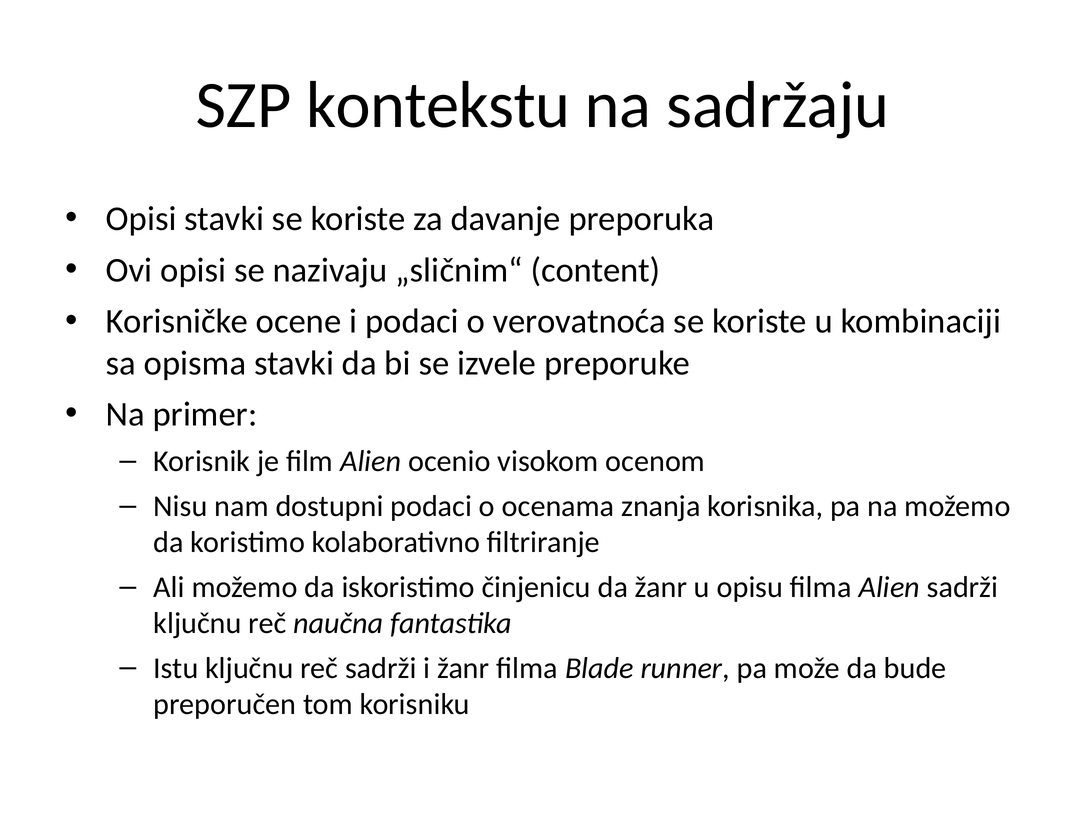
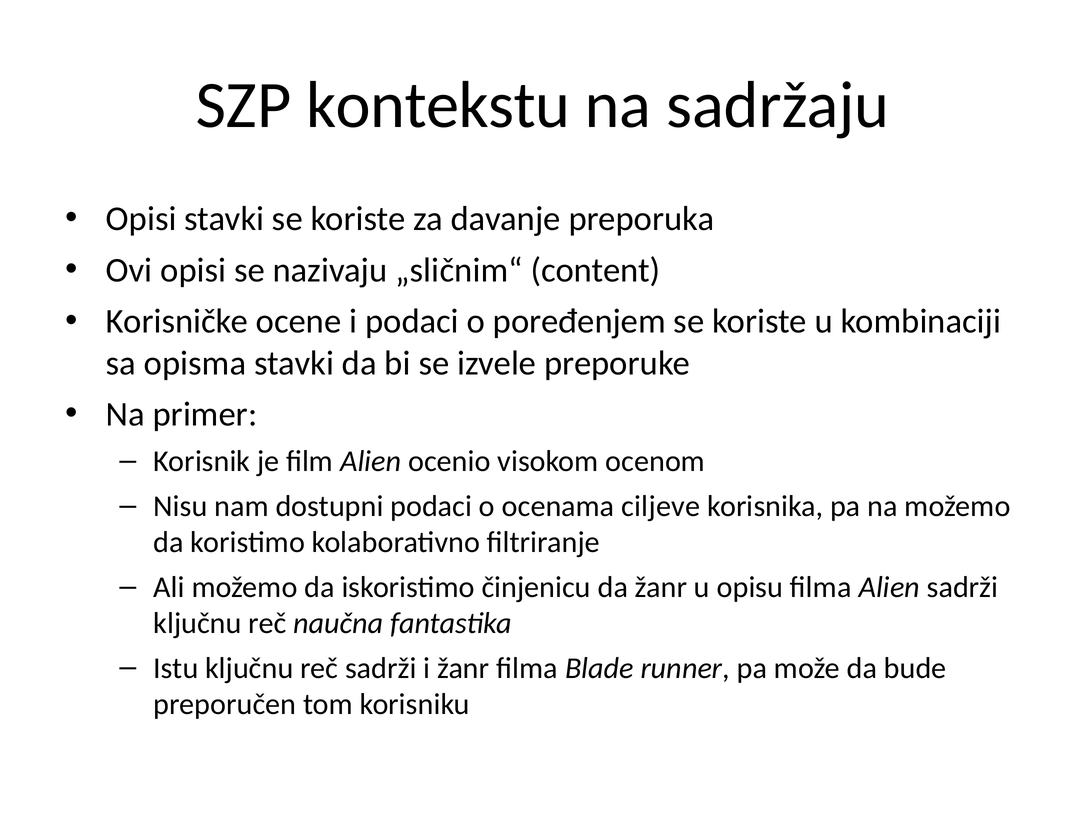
verovatnoća: verovatnoća -> poređenjem (579, 321)
znanja: znanja -> ciljeve (661, 506)
